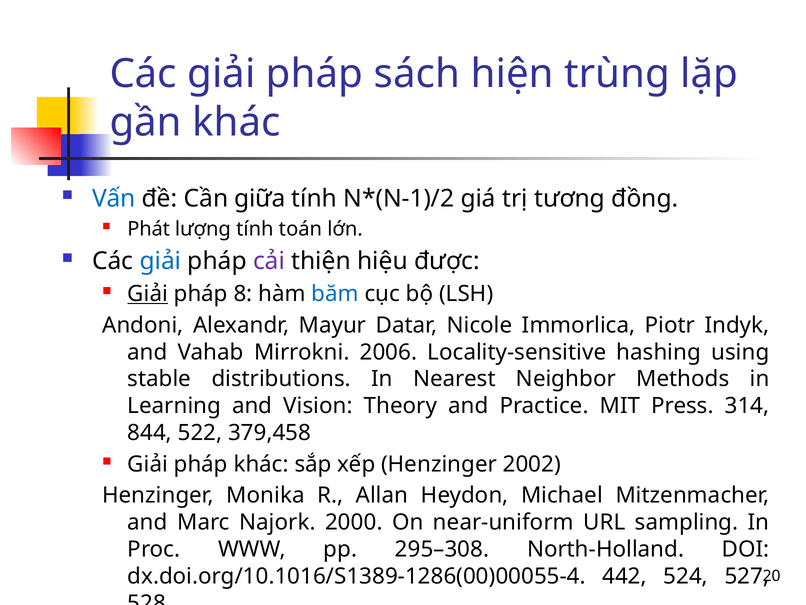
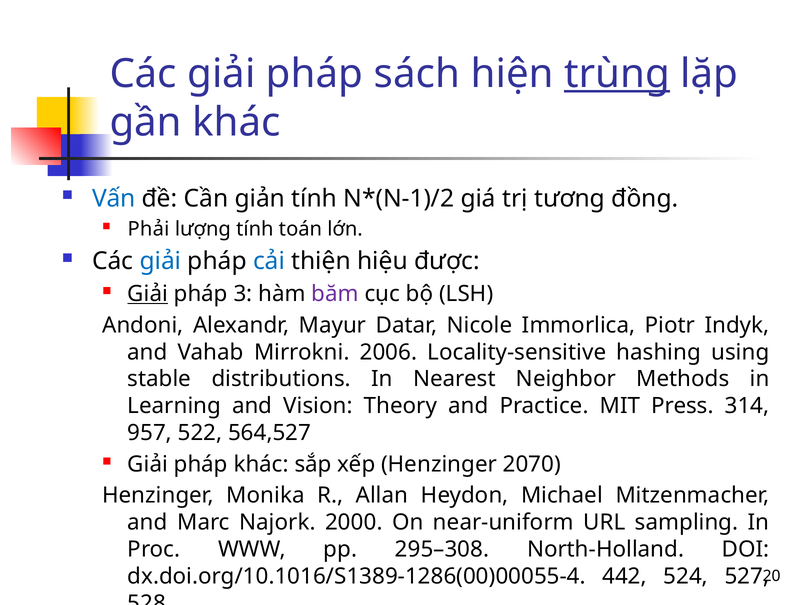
trùng underline: none -> present (617, 74)
giữa: giữa -> giản (260, 198)
Phát: Phát -> Phải (148, 229)
cải colour: purple -> blue (269, 261)
8: 8 -> 3 (243, 294)
băm colour: blue -> purple (335, 294)
844: 844 -> 957 (150, 432)
379,458: 379,458 -> 564,527 (270, 432)
2002: 2002 -> 2070 (532, 464)
